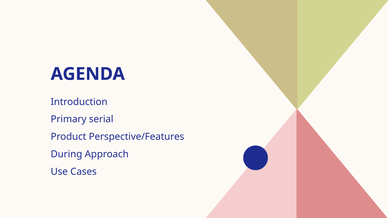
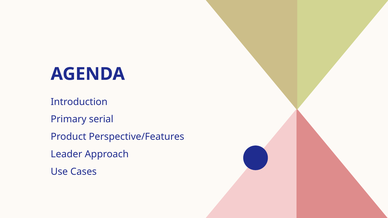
During: During -> Leader (66, 154)
